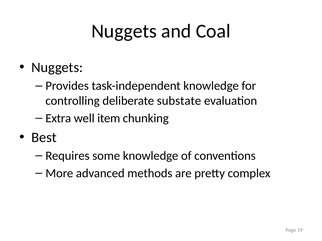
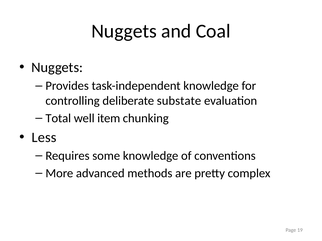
Extra: Extra -> Total (58, 119)
Best: Best -> Less (44, 138)
